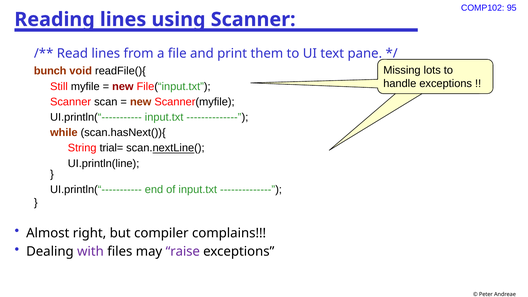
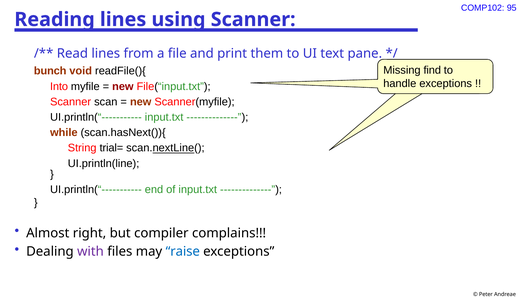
lots: lots -> find (432, 70)
Still: Still -> Into (59, 86)
raise colour: purple -> blue (183, 252)
